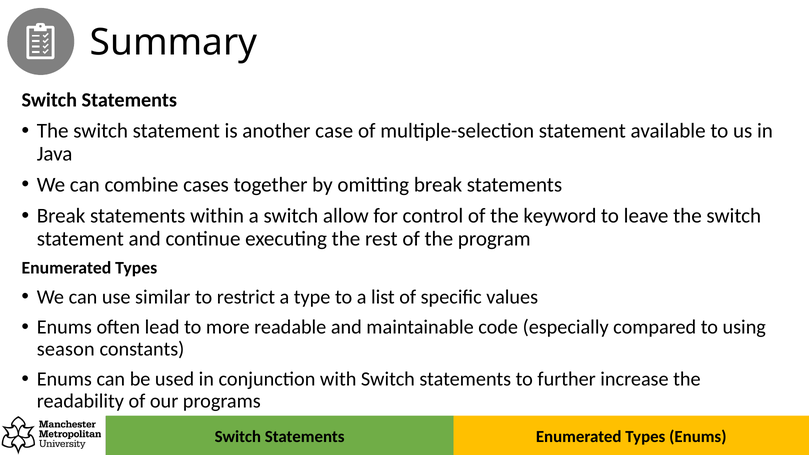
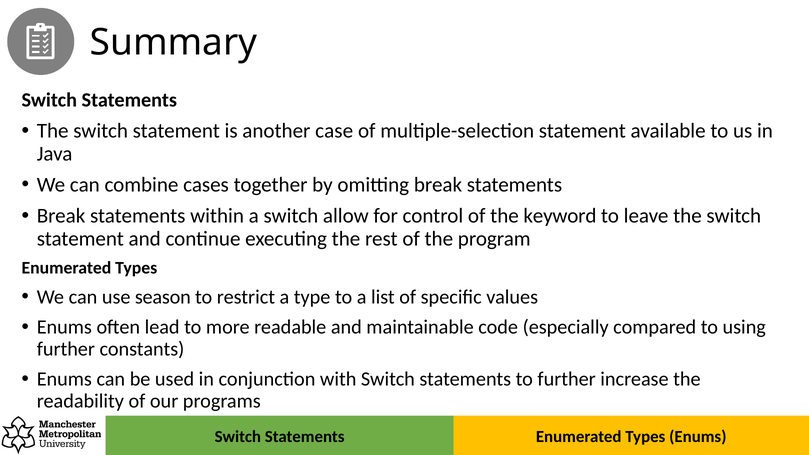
similar: similar -> season (163, 297)
season: season -> further (66, 349)
